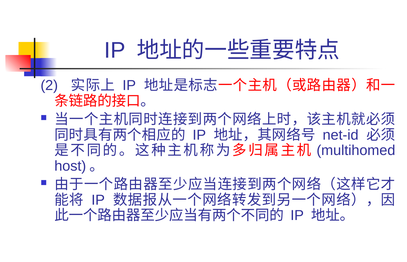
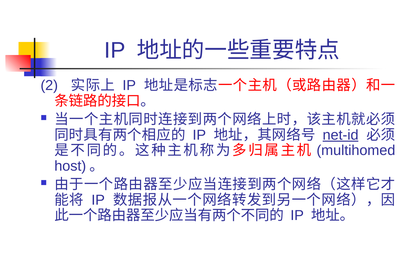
net-id underline: none -> present (341, 135)
